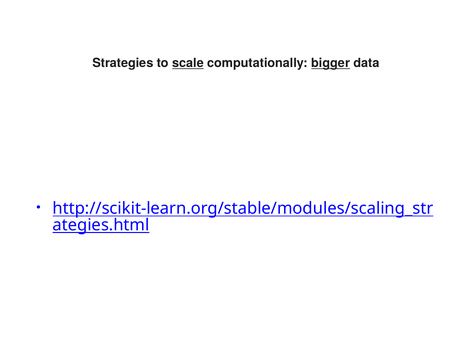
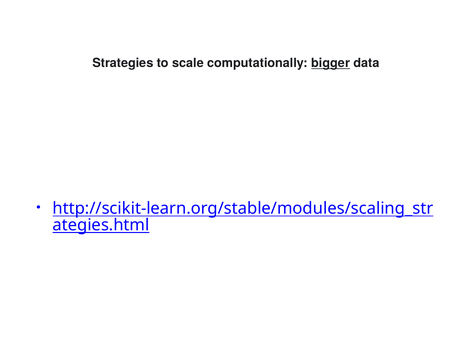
scale underline: present -> none (188, 63)
